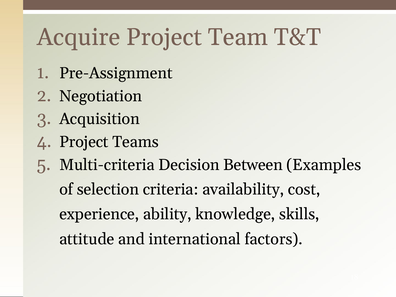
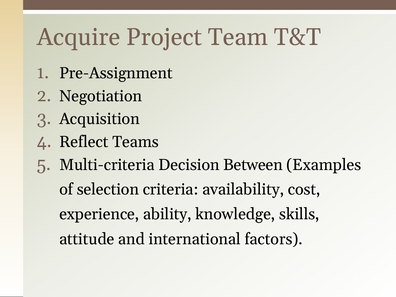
Project: Project -> Reflect (84, 142)
